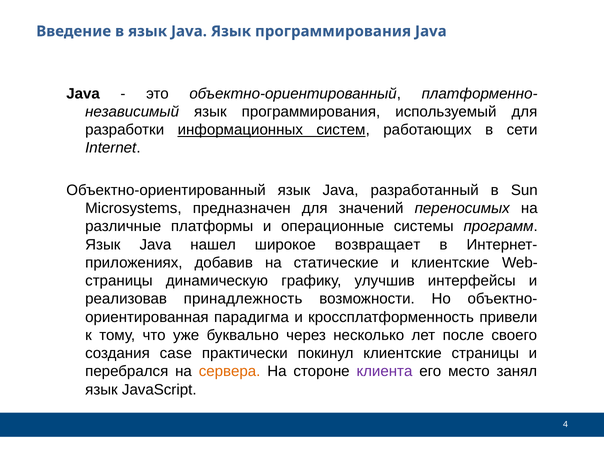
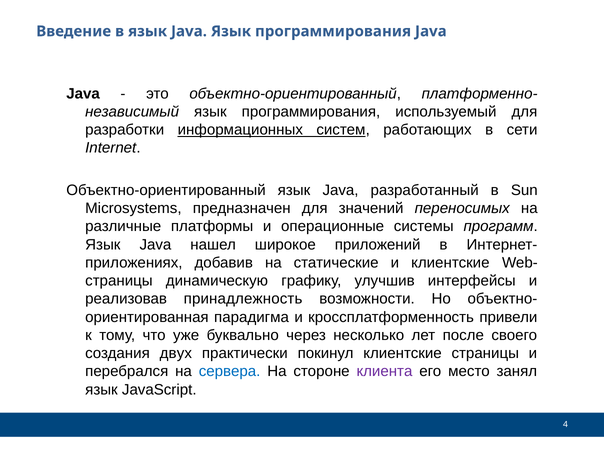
возвращает: возвращает -> приложений (378, 245)
case: case -> двух (176, 353)
сервера colour: orange -> blue (230, 371)
